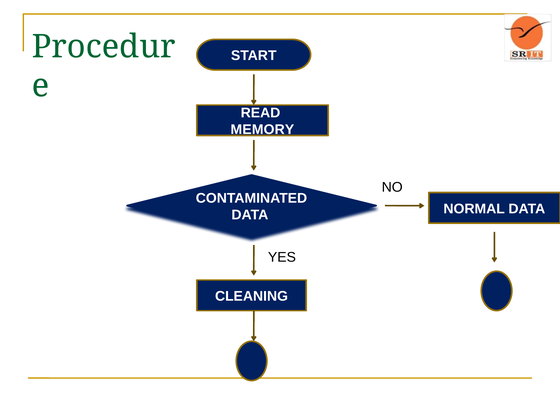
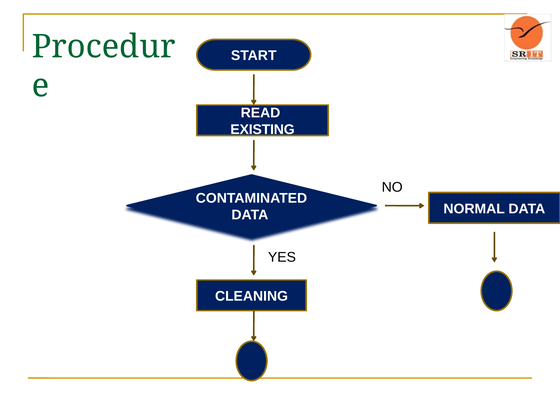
MEMORY: MEMORY -> EXISTING (263, 130)
